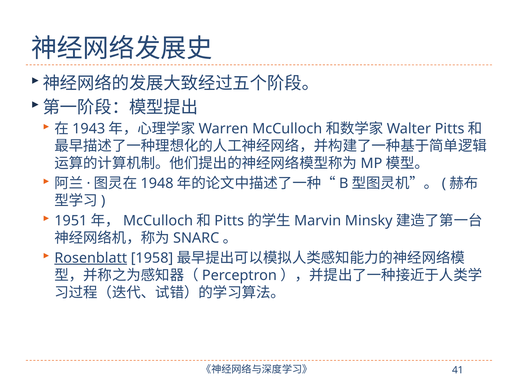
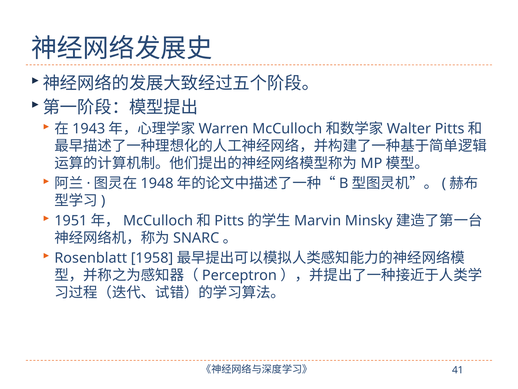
Rosenblatt underline: present -> none (91, 258)
